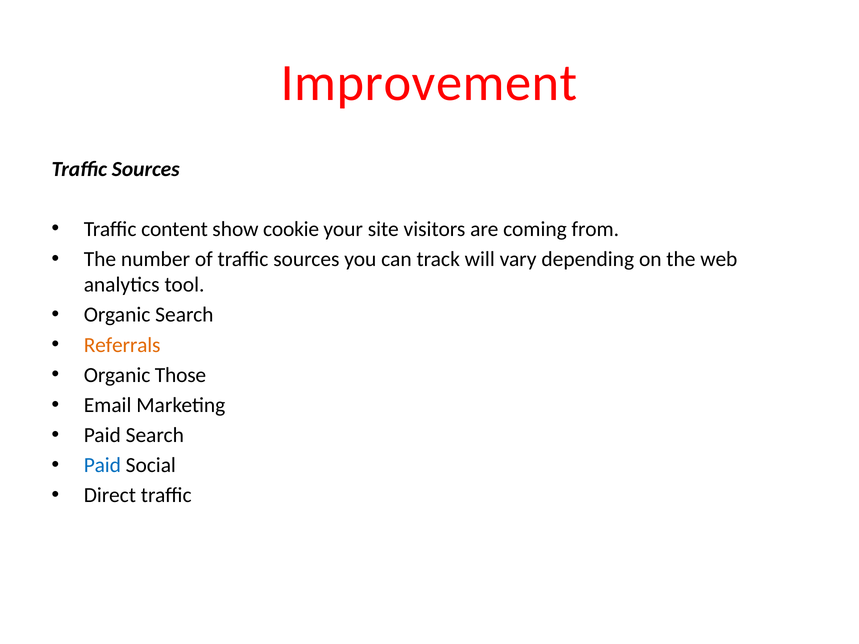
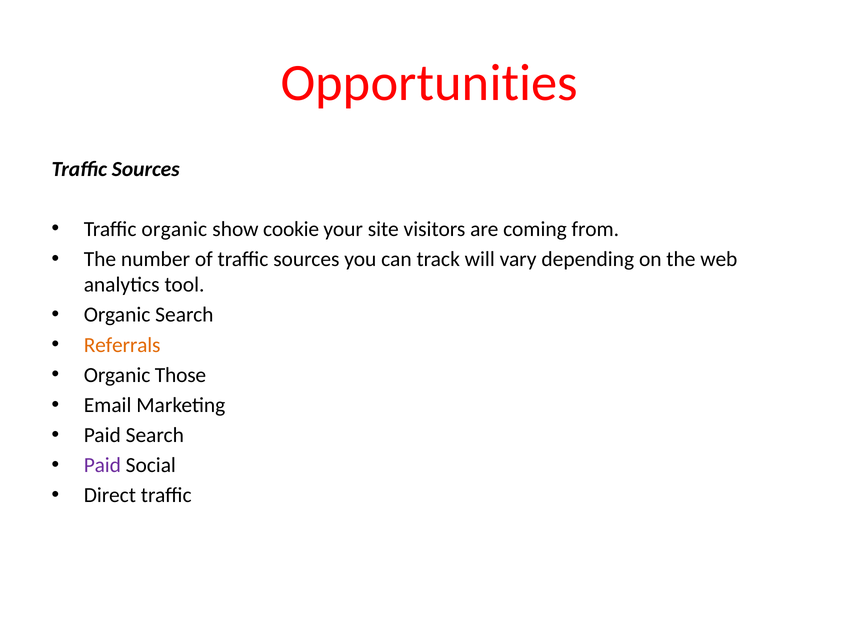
Improvement: Improvement -> Opportunities (429, 83)
Traffic content: content -> organic (174, 229)
Paid colour: blue -> purple (102, 465)
